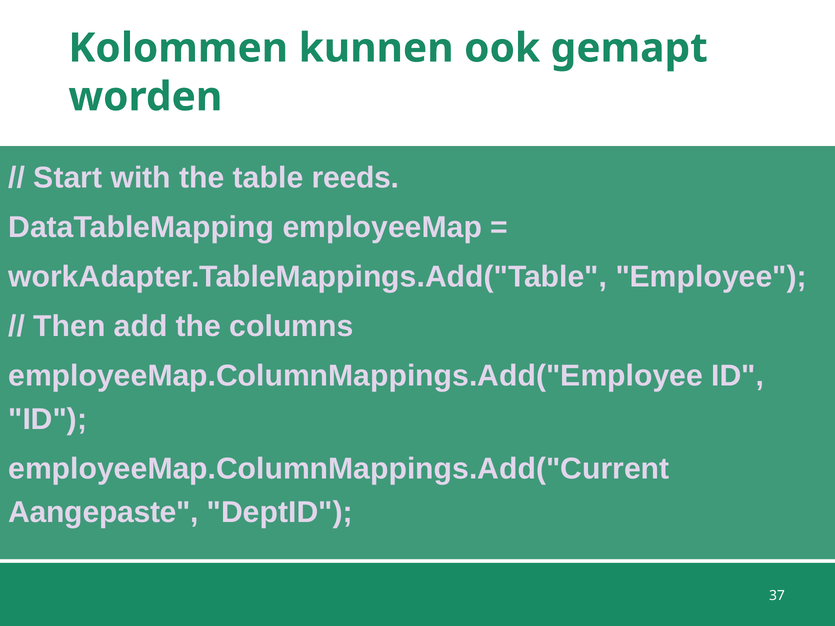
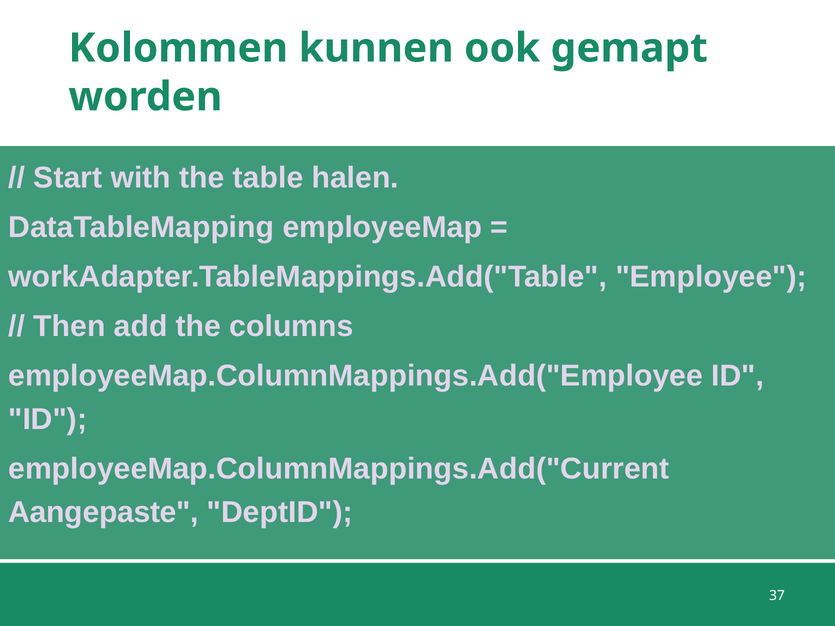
reeds: reeds -> halen (355, 178)
